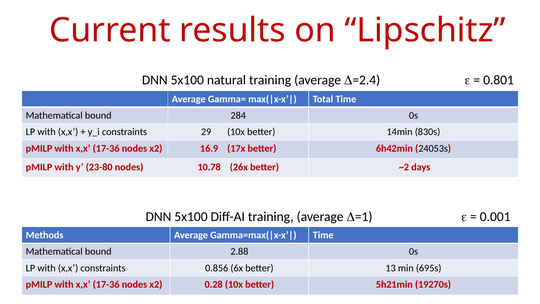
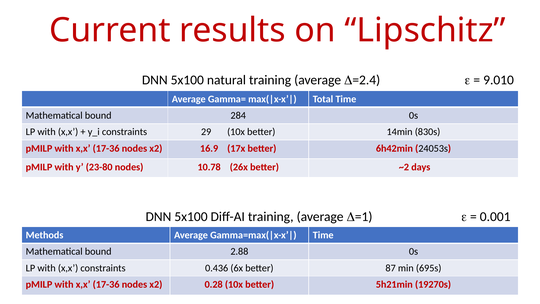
0.801: 0.801 -> 9.010 (499, 80)
0.856: 0.856 -> 0.436 (217, 268)
13: 13 -> 87 (391, 268)
